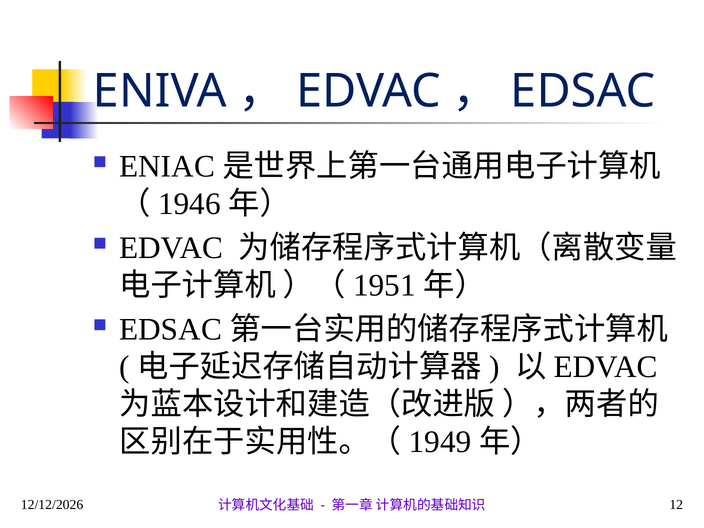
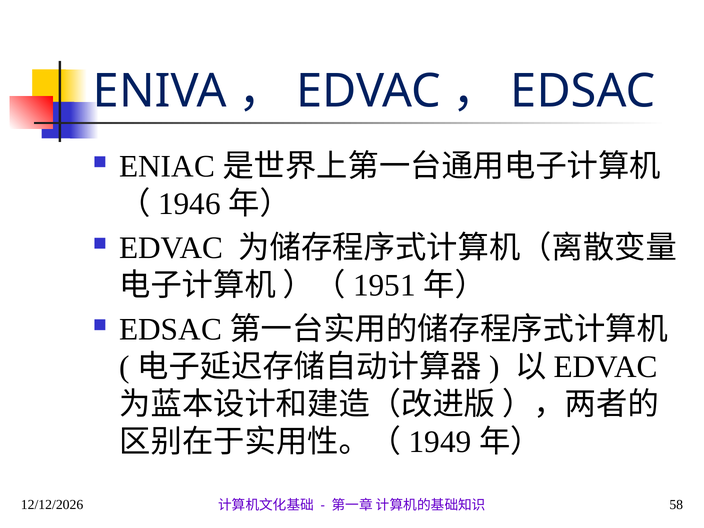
12: 12 -> 58 (676, 505)
